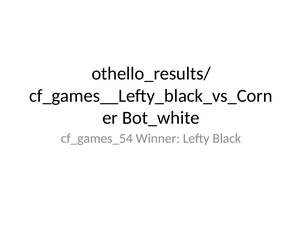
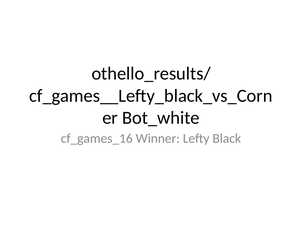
cf_games_54: cf_games_54 -> cf_games_16 (97, 139)
